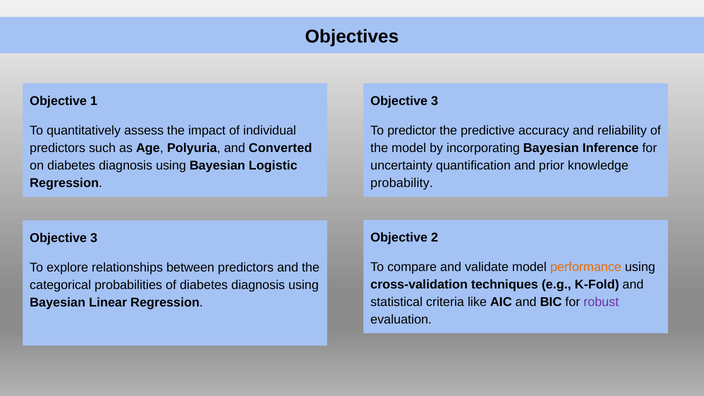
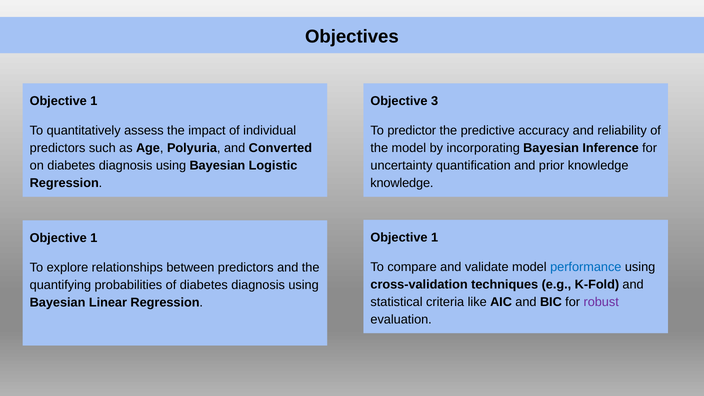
probability: probability -> knowledge (402, 183)
2: 2 -> 1 (435, 238)
3: 3 -> 1 (94, 238)
performance colour: orange -> blue (586, 267)
categorical: categorical -> quantifying (60, 285)
